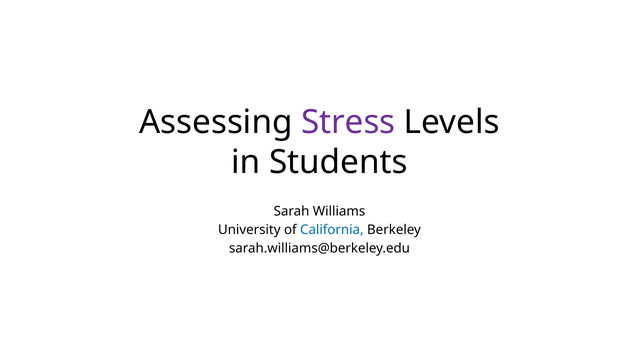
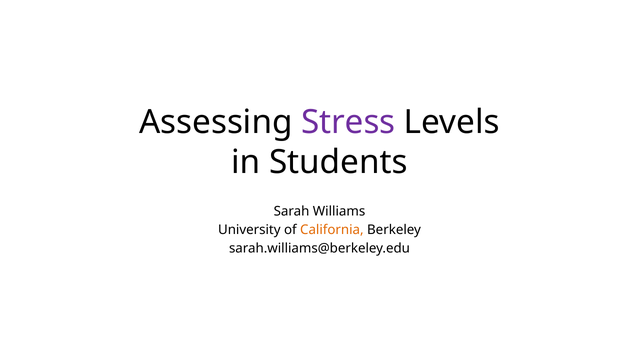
California colour: blue -> orange (332, 229)
